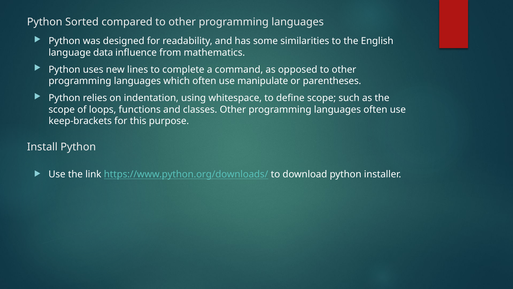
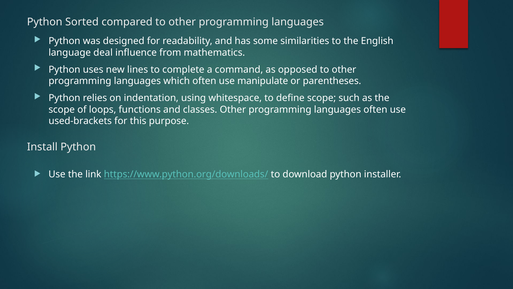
data: data -> deal (103, 53)
keep-brackets: keep-brackets -> used-brackets (80, 121)
